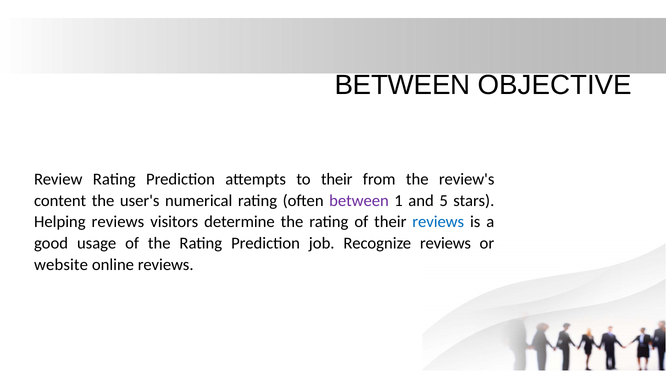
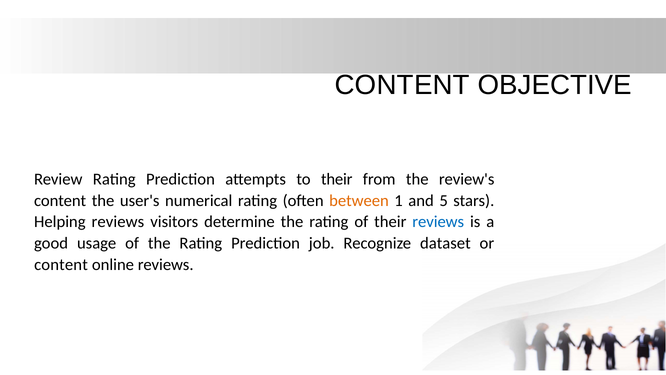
BETWEEN: BETWEEN -> CONTENT (402, 85)
between colour: purple -> orange (359, 200)
Recognize reviews: reviews -> dataset (445, 243)
website: website -> content (61, 264)
